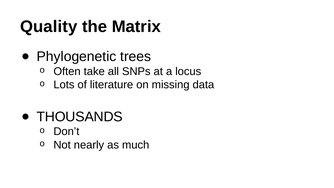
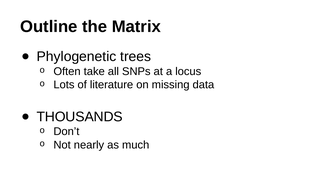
Quality: Quality -> Outline (49, 27)
